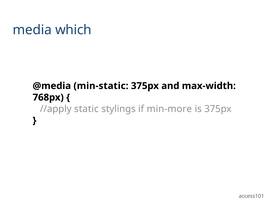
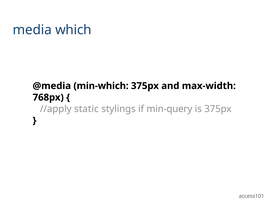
min-static: min-static -> min-which (101, 86)
min-more: min-more -> min-query (169, 109)
